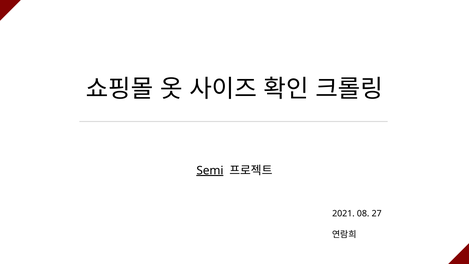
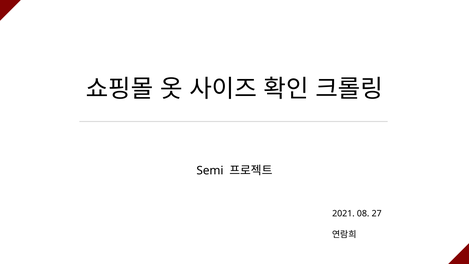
Semi underline: present -> none (210, 170)
